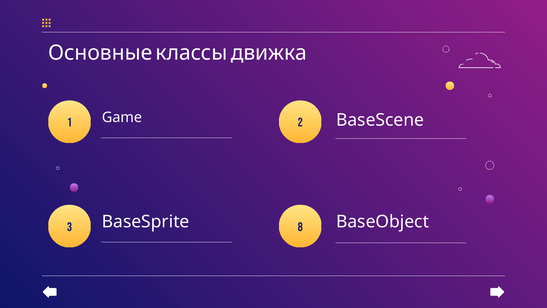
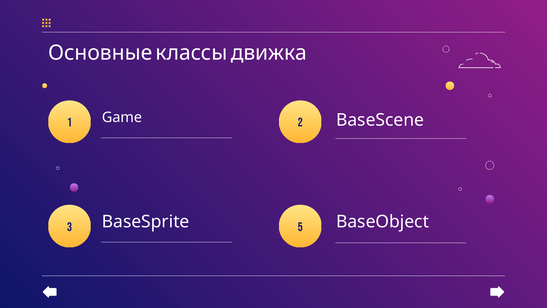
8: 8 -> 5 (300, 227)
